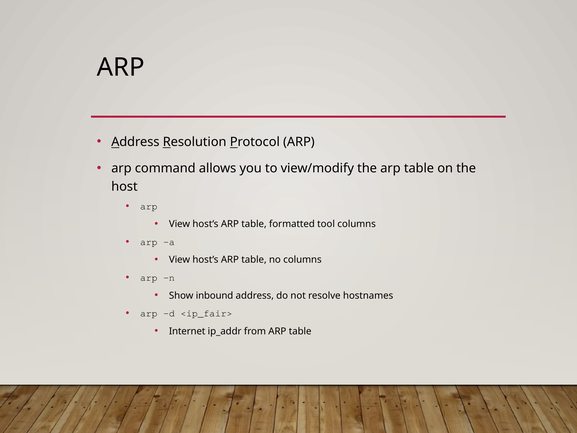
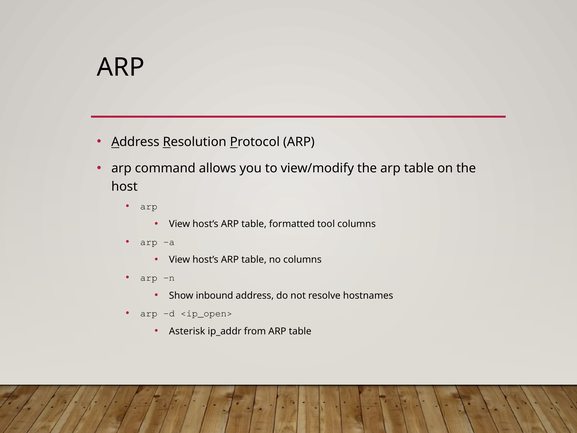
<ip_fair>: <ip_fair> -> <ip_open> (206, 313)
Internet: Internet -> Asterisk (187, 331)
